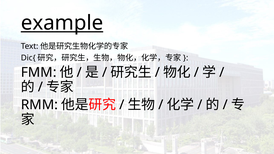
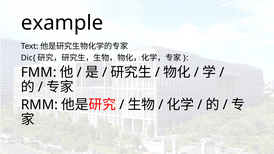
example underline: present -> none (62, 23)
